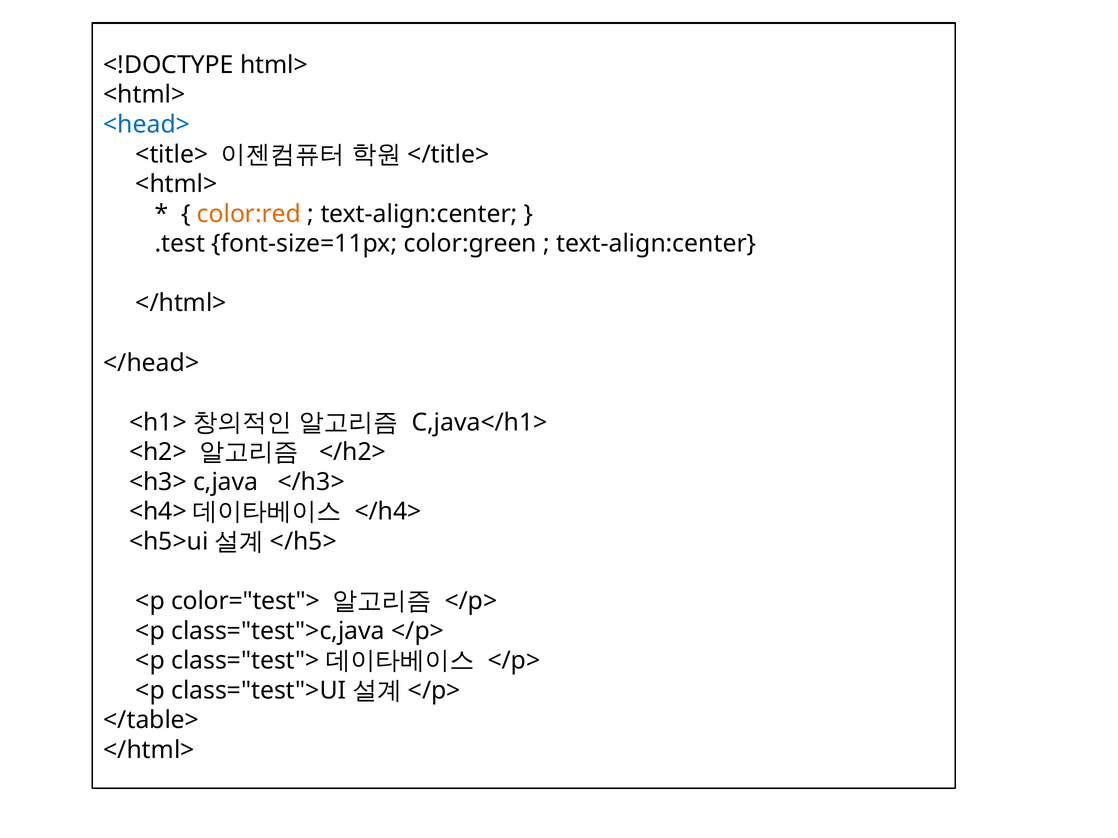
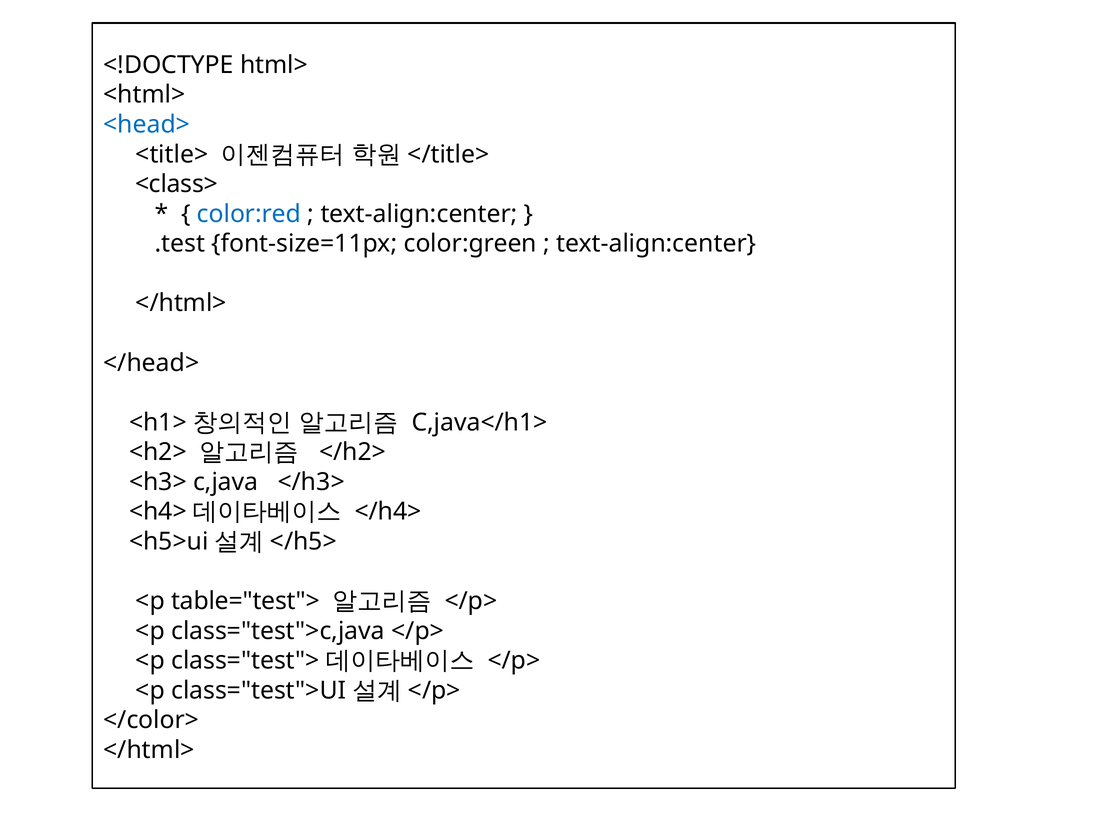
<html>: <html> -> <class> (176, 184)
color:red colour: orange -> blue (249, 214)
color="test">: color="test"> -> table="test"> (245, 601)
</table>: </table> -> </color> (151, 721)
